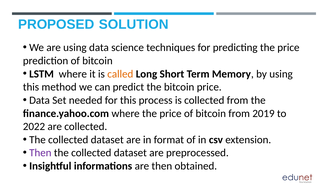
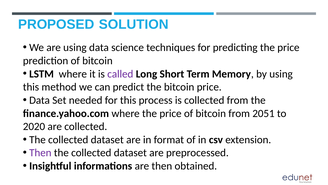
called colour: orange -> purple (120, 74)
2019: 2019 -> 2051 (263, 113)
2022: 2022 -> 2020 (34, 126)
